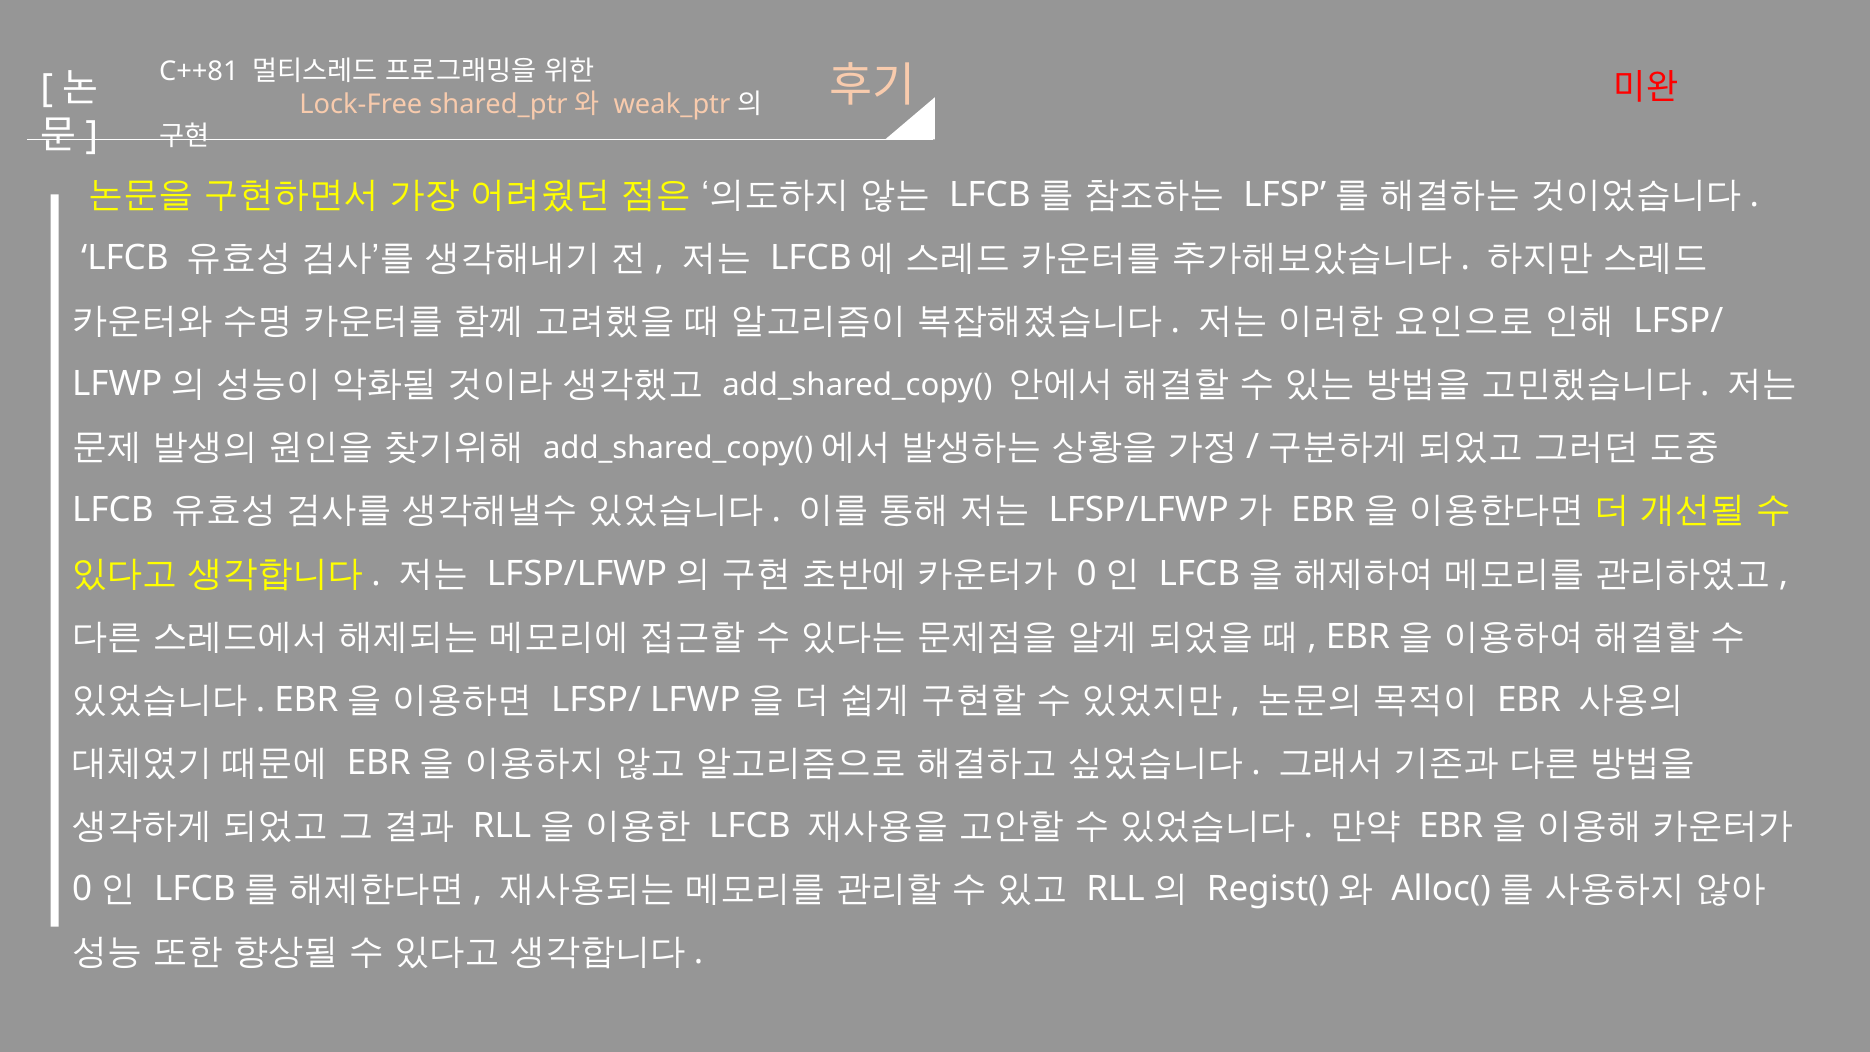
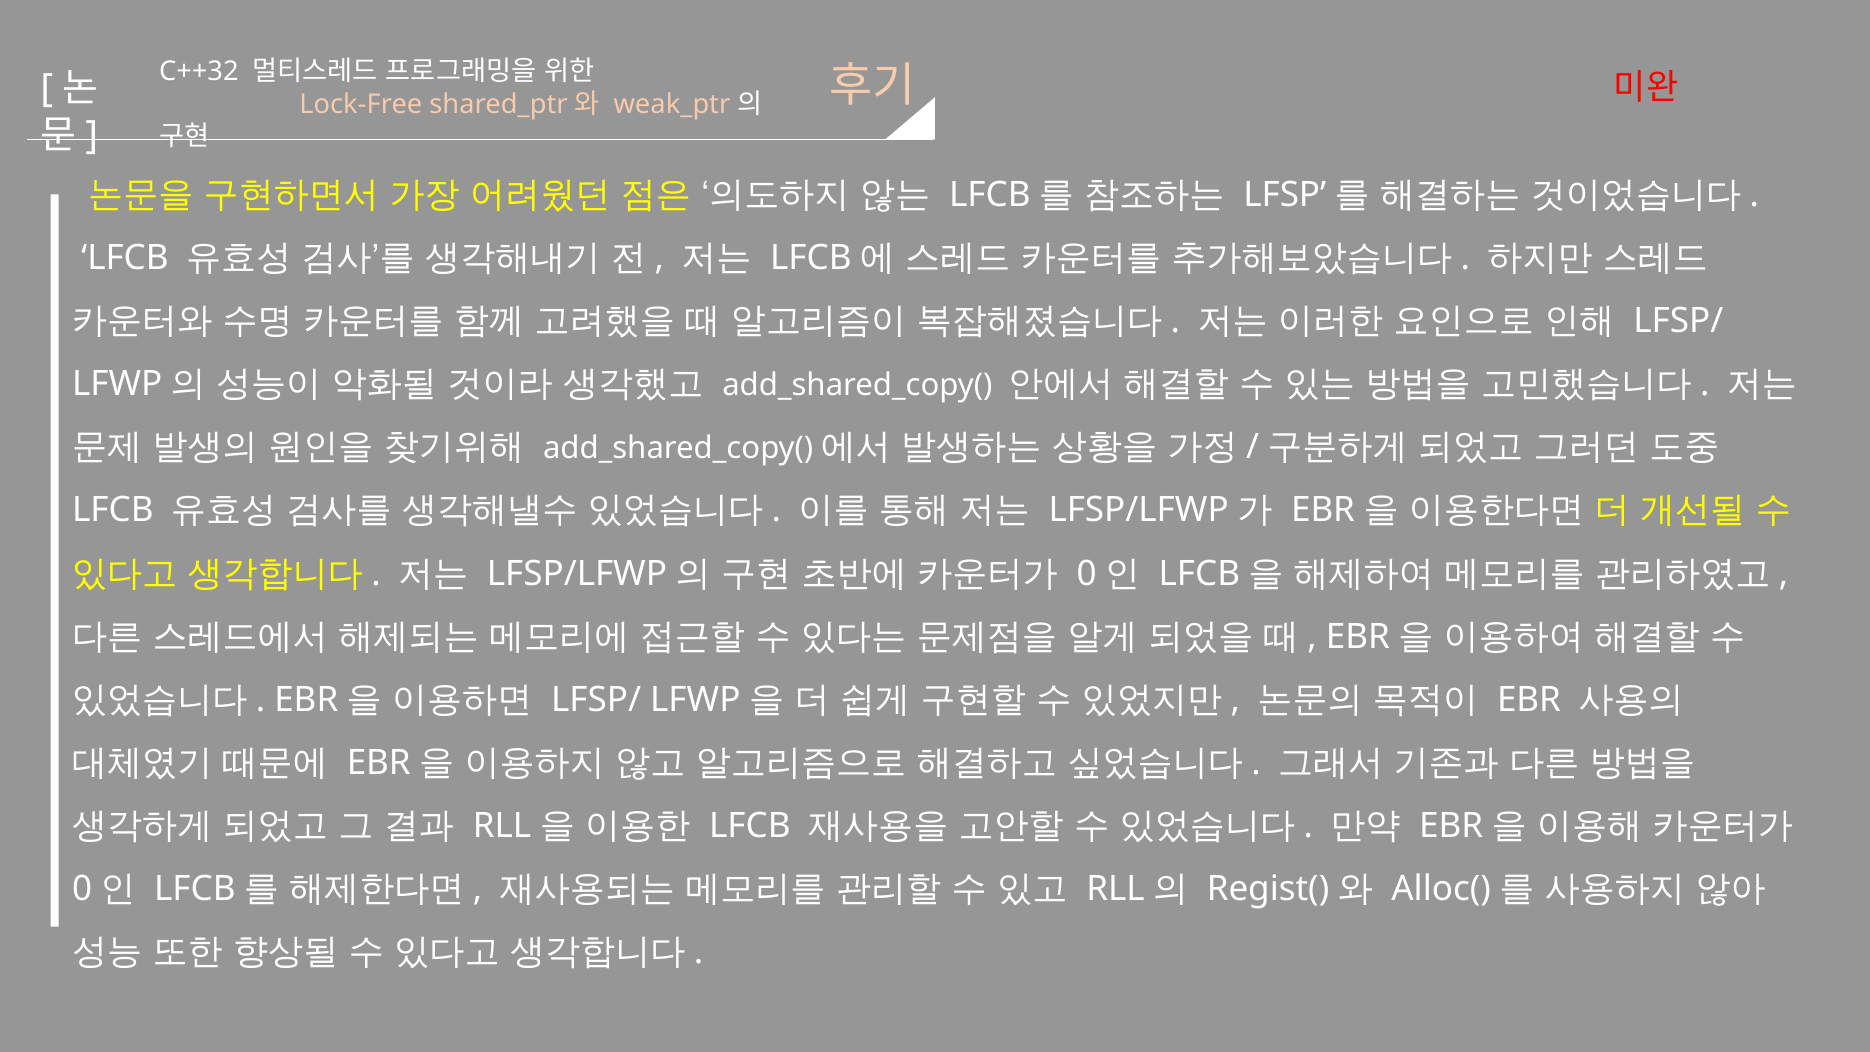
C++81: C++81 -> C++32 (199, 71)
